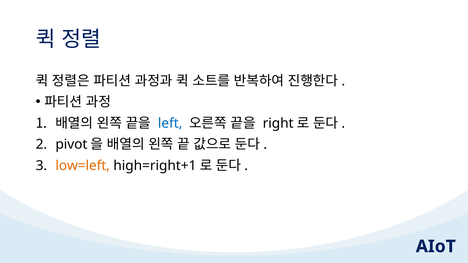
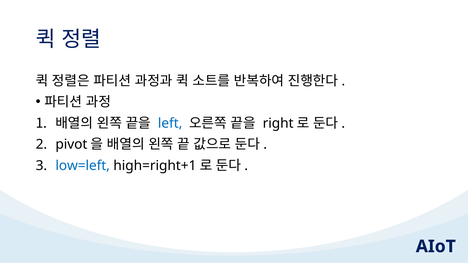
low=left colour: orange -> blue (83, 166)
